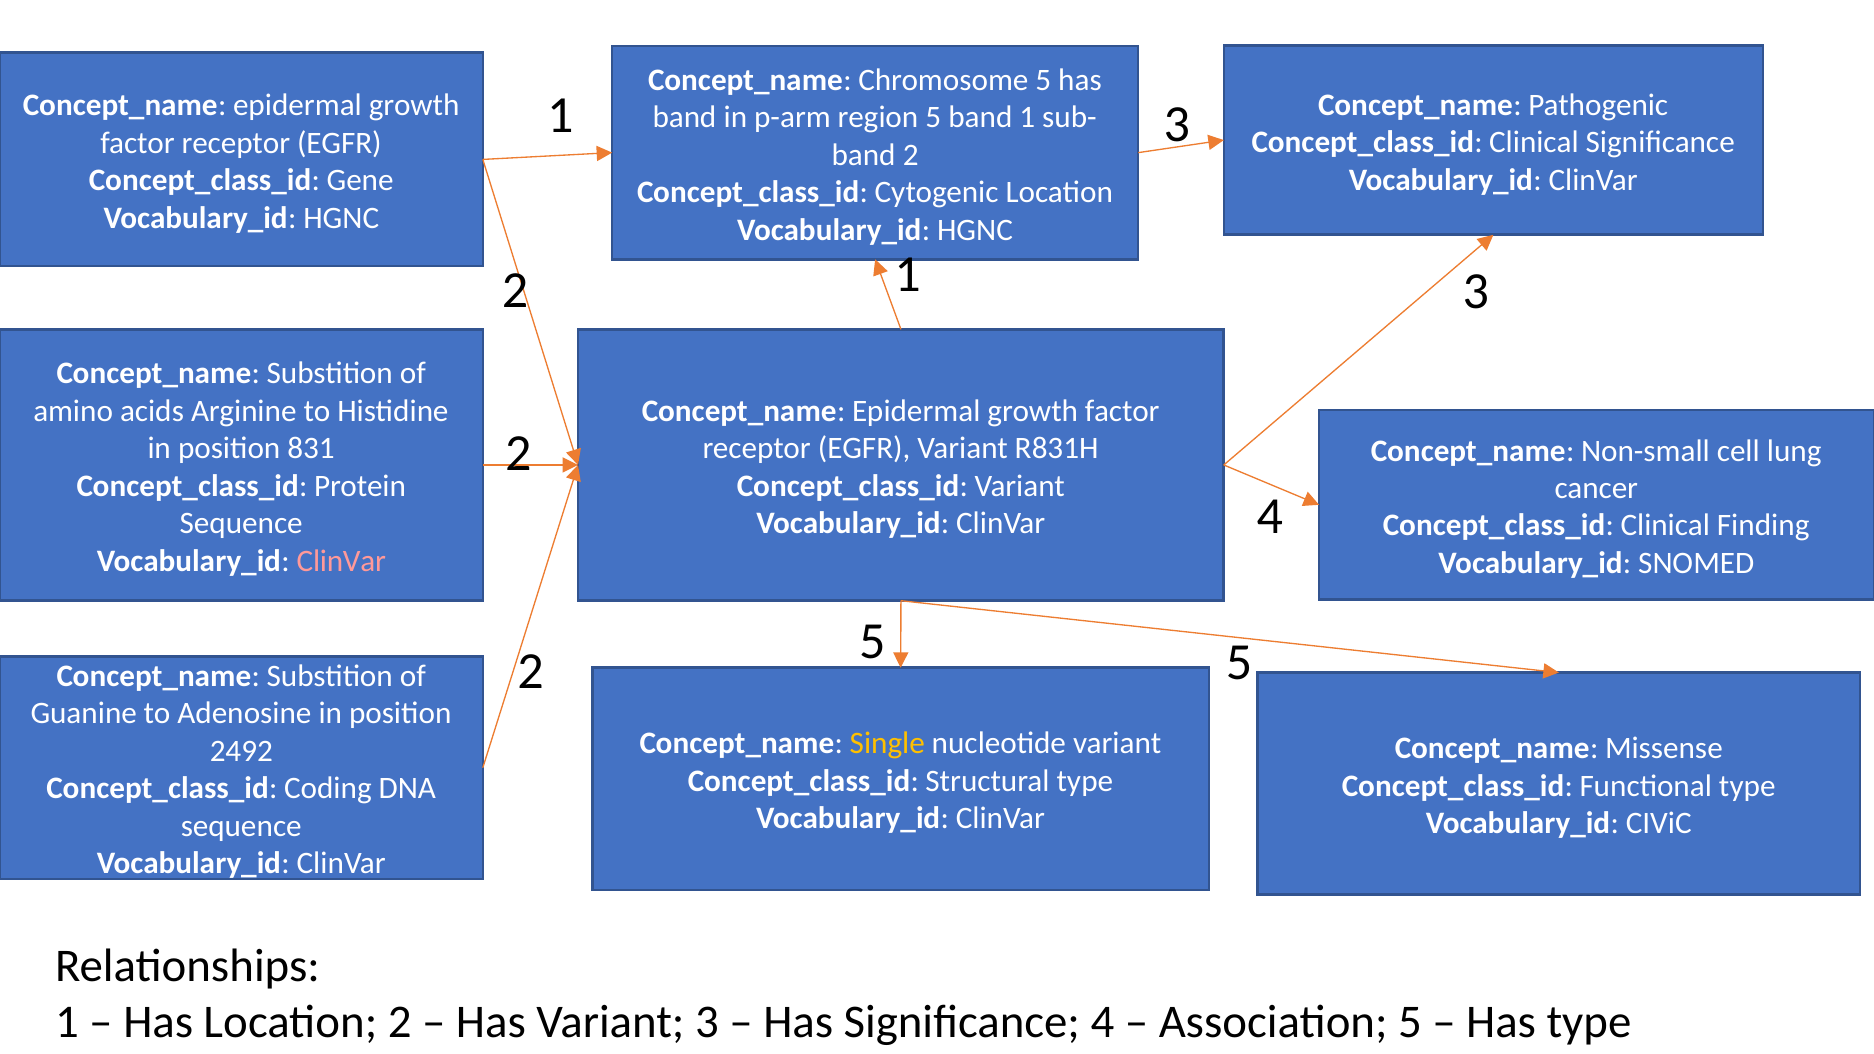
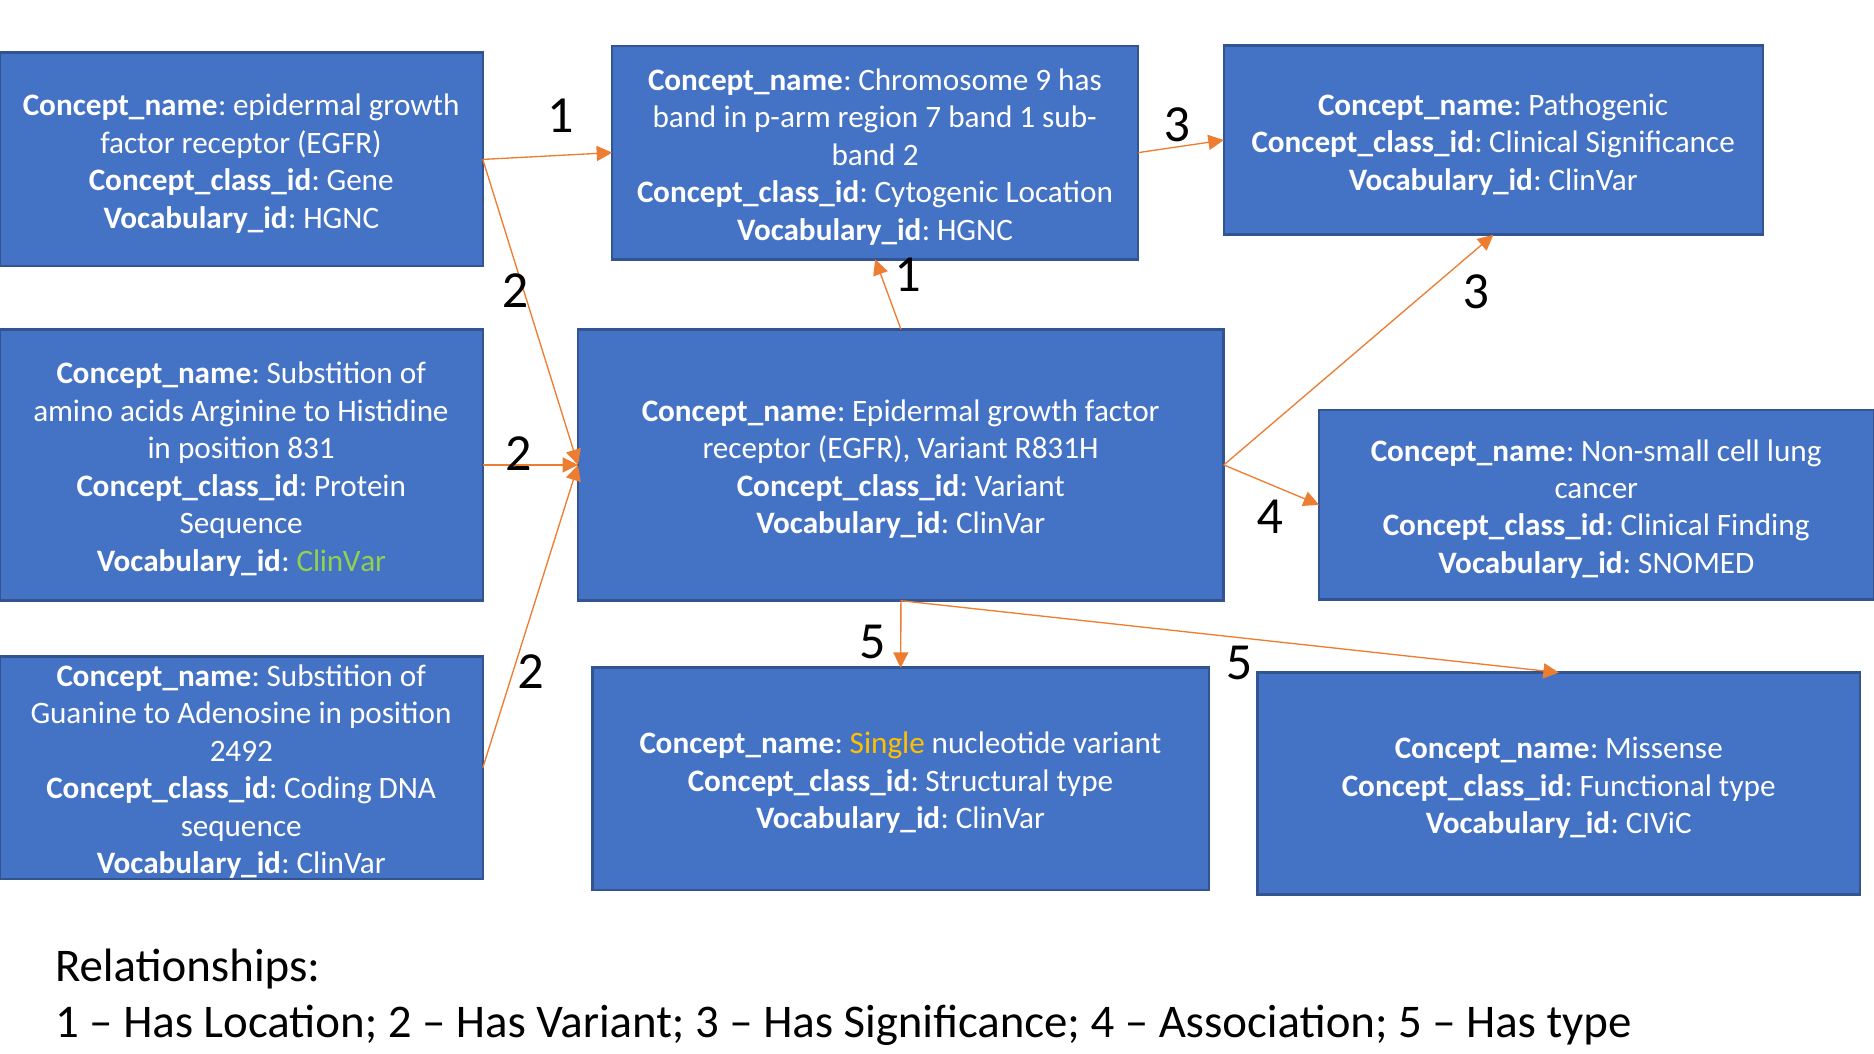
Chromosome 5: 5 -> 9 (1043, 80)
region 5: 5 -> 7 (933, 117)
ClinVar colour: pink -> light green (341, 561)
